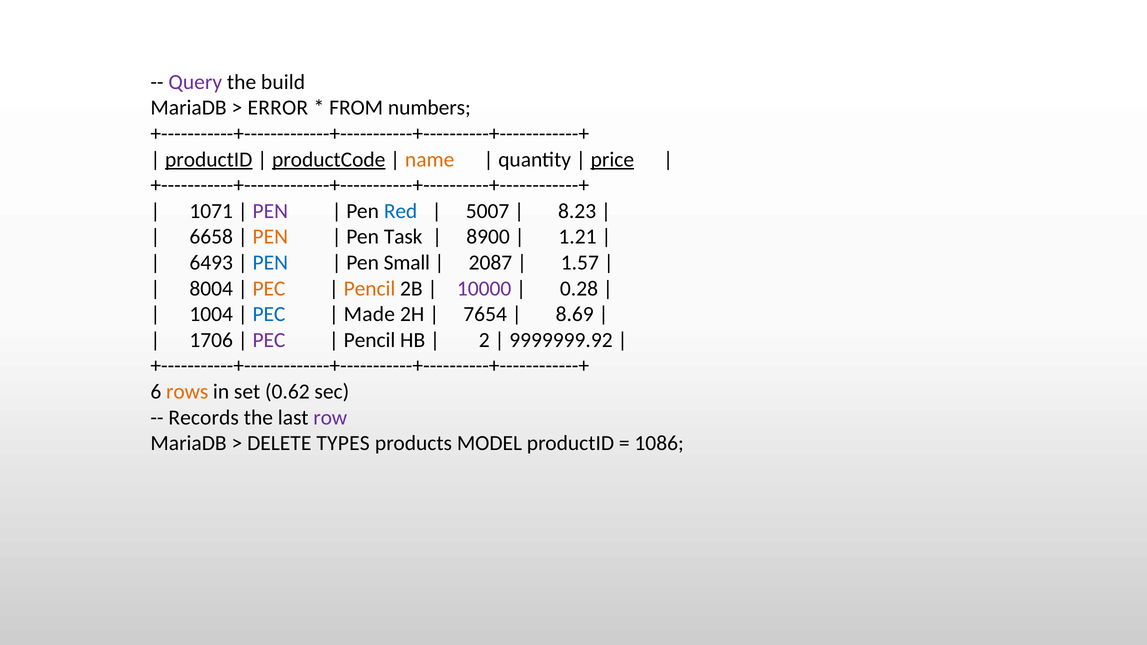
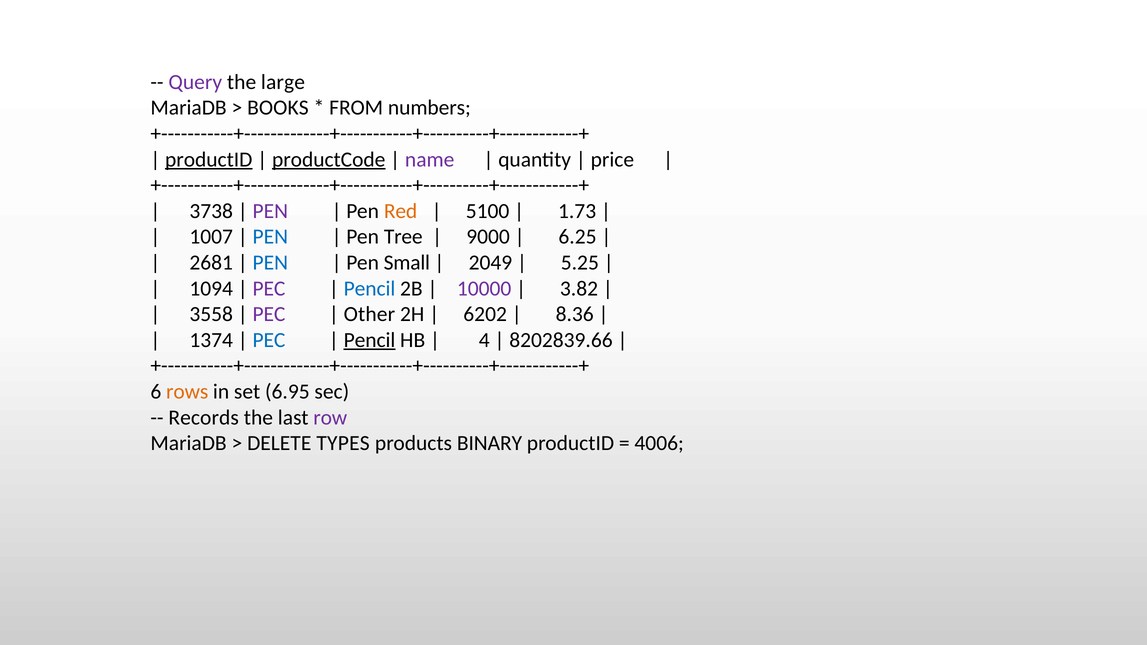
build: build -> large (283, 82)
ERROR: ERROR -> BOOKS (278, 108)
name colour: orange -> purple (430, 160)
price underline: present -> none (612, 160)
1071: 1071 -> 3738 (211, 211)
Red colour: blue -> orange (401, 211)
5007: 5007 -> 5100 (488, 211)
8.23: 8.23 -> 1.73 (577, 211)
6658: 6658 -> 1007 (211, 237)
PEN colour: orange -> blue (270, 237)
Task: Task -> Tree (403, 237)
8900: 8900 -> 9000 (488, 237)
1.21: 1.21 -> 6.25 (578, 237)
6493: 6493 -> 2681 (211, 263)
2087: 2087 -> 2049 (490, 263)
1.57: 1.57 -> 5.25 (580, 263)
8004: 8004 -> 1094 (211, 289)
PEC colour: orange -> purple (269, 289)
Pencil colour: orange -> blue (370, 289)
0.28: 0.28 -> 3.82 (579, 289)
1004: 1004 -> 3558 (211, 314)
PEC colour: blue -> purple (269, 314)
Made: Made -> Other (369, 314)
7654: 7654 -> 6202 (485, 314)
8.69: 8.69 -> 8.36 (575, 314)
1706: 1706 -> 1374 (211, 340)
PEC colour: purple -> blue (269, 340)
Pencil underline: none -> present (370, 340)
2: 2 -> 4 (484, 340)
9999999.92: 9999999.92 -> 8202839.66 (561, 340)
0.62: 0.62 -> 6.95 (287, 392)
MODEL: MODEL -> BINARY (490, 443)
1086: 1086 -> 4006 (659, 443)
